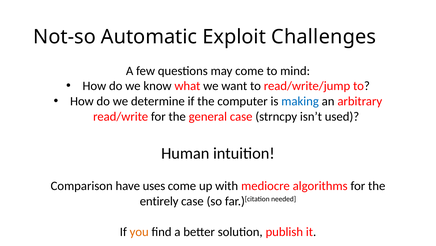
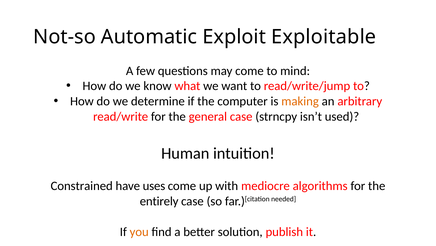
Challenges: Challenges -> Exploitable (324, 37)
making colour: blue -> orange (300, 101)
Comparison: Comparison -> Constrained (82, 185)
